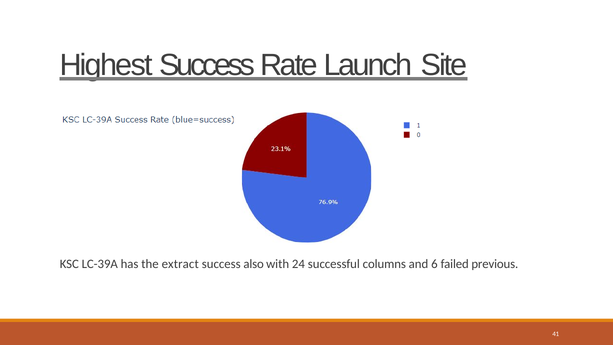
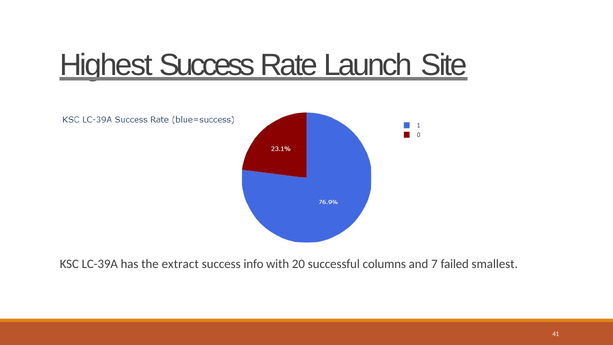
also: also -> info (254, 264)
24: 24 -> 20 (298, 264)
6: 6 -> 7 (434, 264)
previous: previous -> smallest (495, 264)
